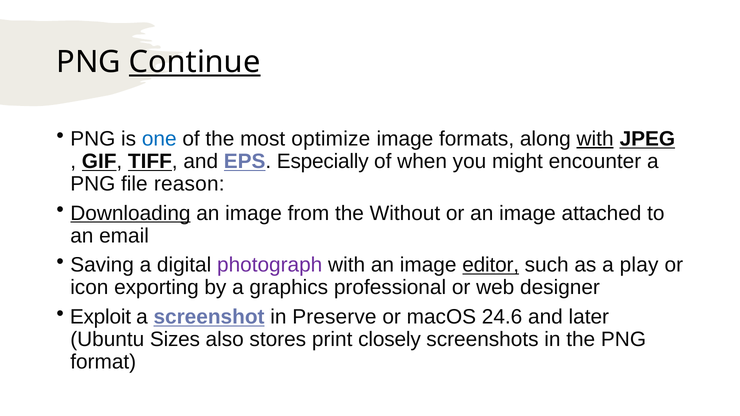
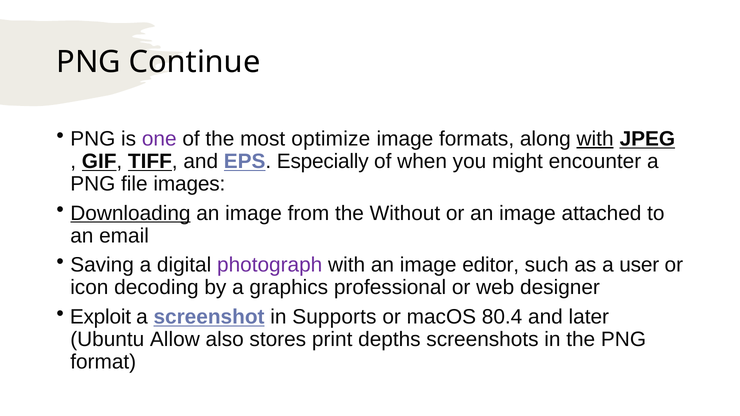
Continue underline: present -> none (195, 62)
one colour: blue -> purple (159, 139)
reason: reason -> images (189, 184)
editor underline: present -> none (491, 265)
play: play -> user (639, 265)
exporting: exporting -> decoding (156, 288)
Preserve: Preserve -> Supports (334, 317)
24.6: 24.6 -> 80.4 (502, 317)
Sizes: Sizes -> Allow (175, 340)
closely: closely -> depths (389, 340)
